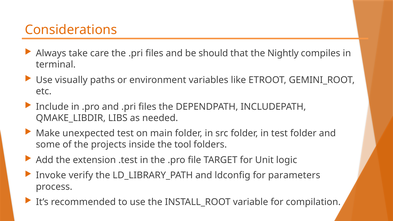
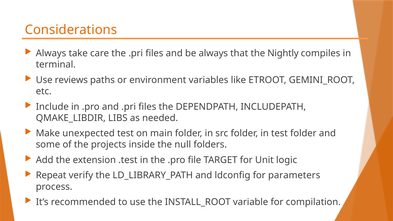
be should: should -> always (213, 53)
visually: visually -> reviews (71, 80)
tool: tool -> null (183, 145)
Invoke: Invoke -> Repeat (51, 175)
